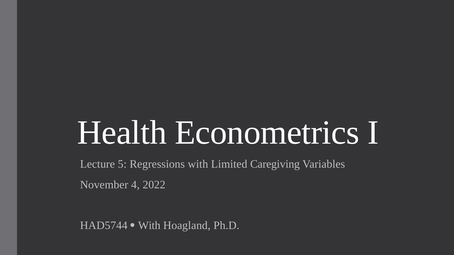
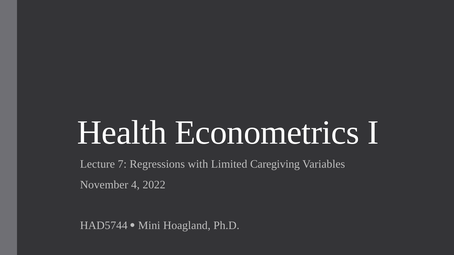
5: 5 -> 7 (122, 164)
With: With -> Mini (149, 226)
